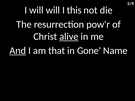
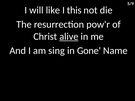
will will: will -> like (53, 10)
And underline: present -> none (18, 51)
that: that -> sing (57, 51)
